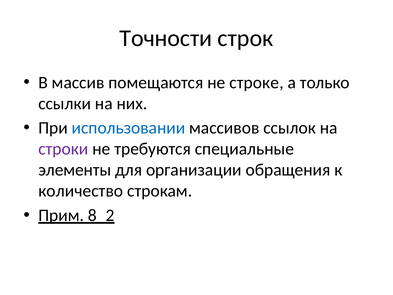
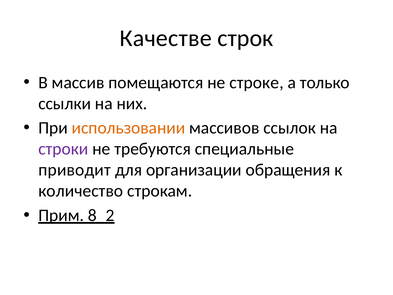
Точности: Точности -> Качестве (166, 38)
использовании colour: blue -> orange (128, 128)
элементы: элементы -> приводит (75, 170)
